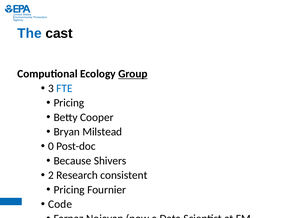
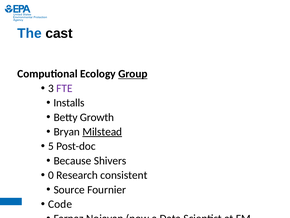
FTE colour: blue -> purple (64, 88)
Pricing: Pricing -> Installs (69, 103)
Betty Cooper: Cooper -> Growth (97, 117)
Milstead underline: none -> present (102, 131)
0: 0 -> 5 (51, 146)
2: 2 -> 0 (51, 175)
Pricing: Pricing -> Source (69, 189)
